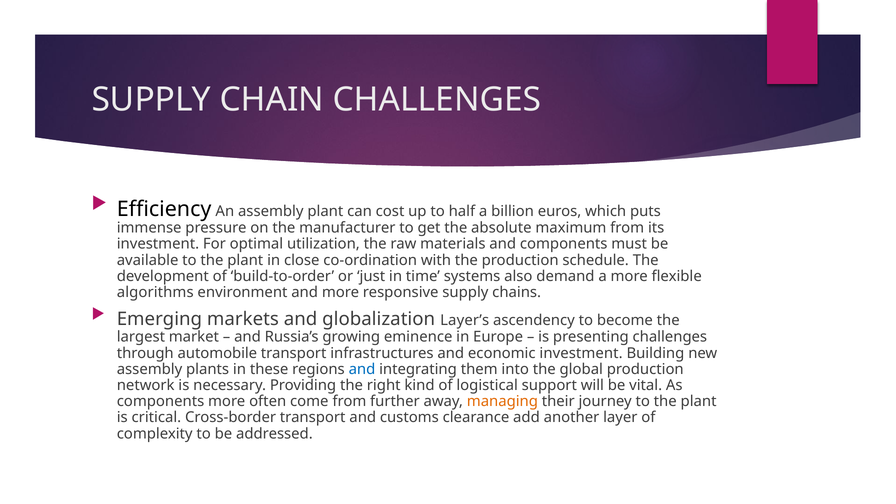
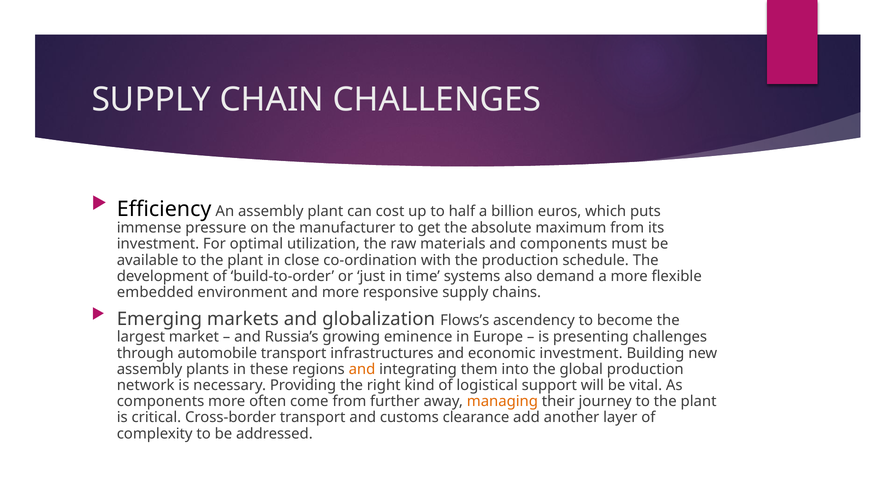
algorithms: algorithms -> embedded (155, 292)
Layer’s: Layer’s -> Flows’s (465, 321)
and colour: blue -> orange (362, 369)
